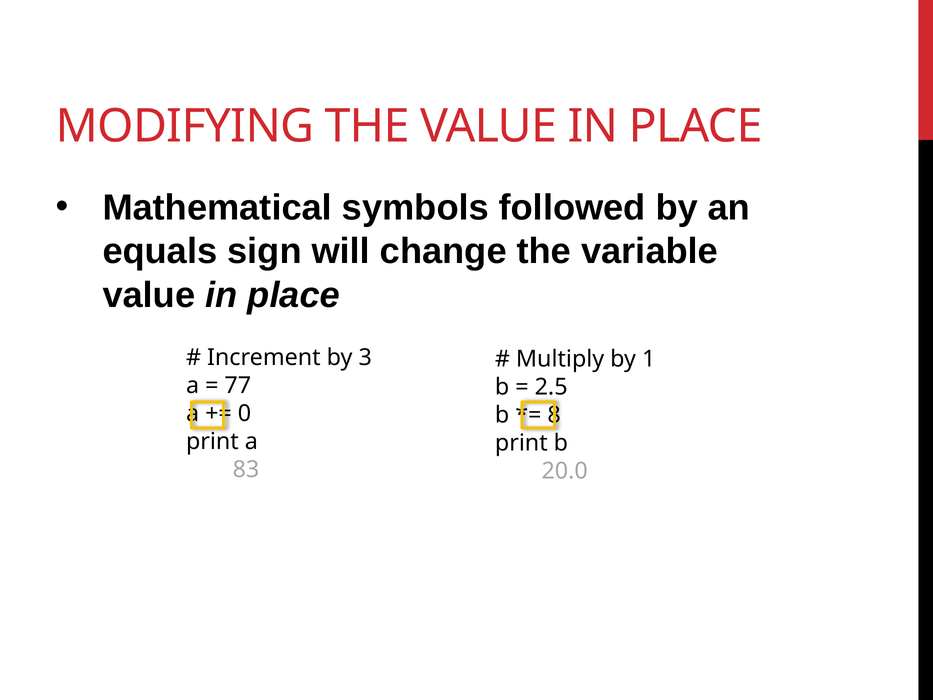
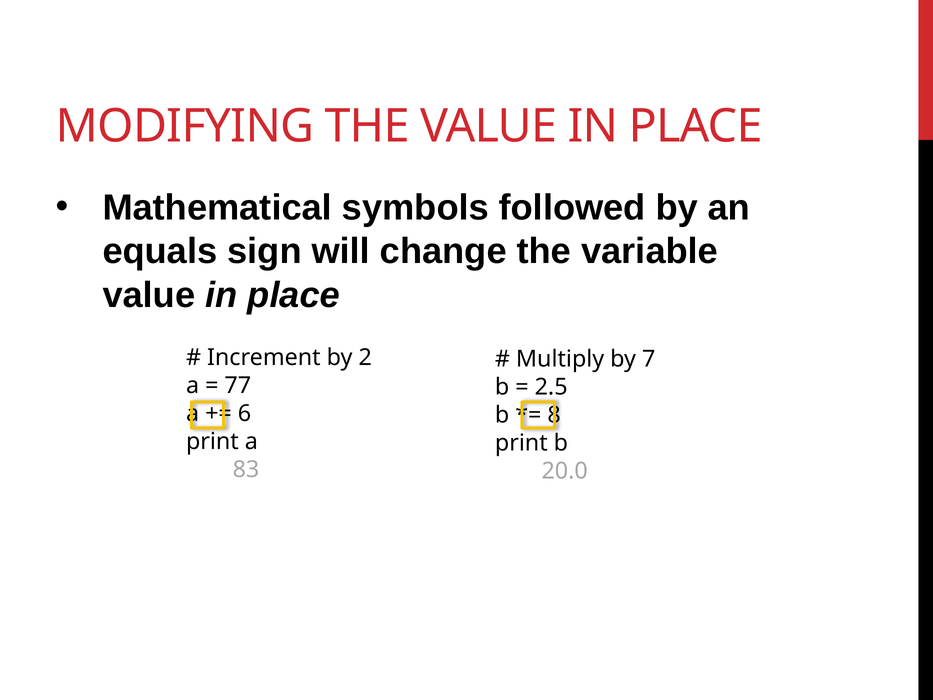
3: 3 -> 2 (365, 358)
1: 1 -> 7 (649, 359)
0: 0 -> 6 (245, 414)
